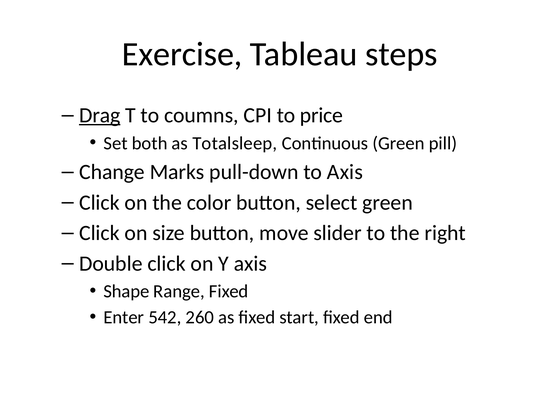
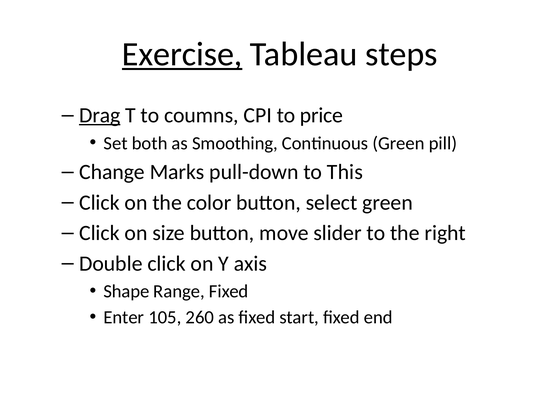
Exercise underline: none -> present (182, 54)
Totalsleep: Totalsleep -> Smoothing (235, 143)
to Axis: Axis -> This (345, 172)
542: 542 -> 105 (165, 317)
